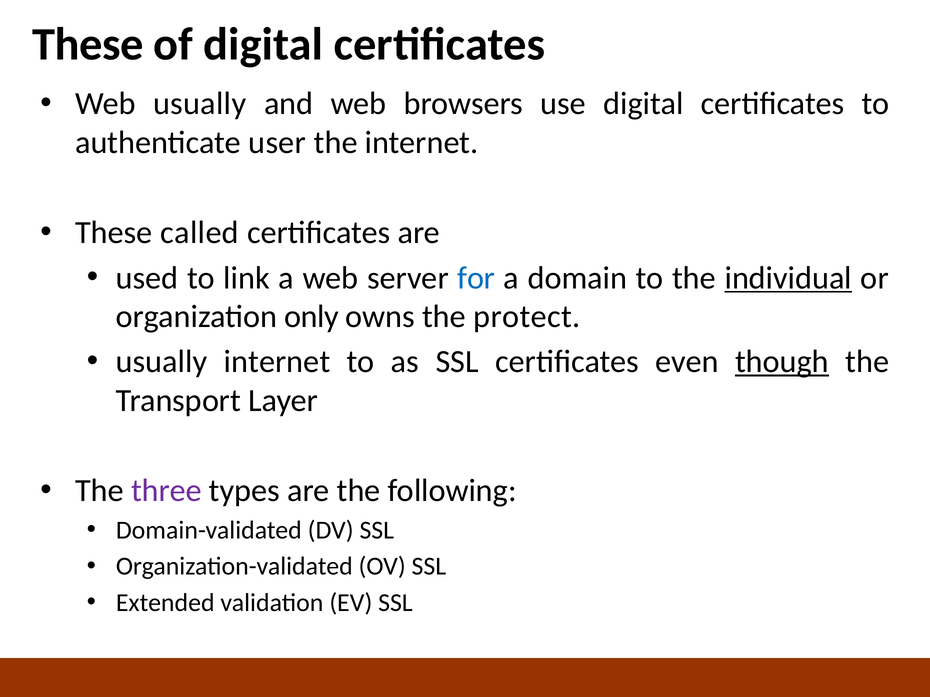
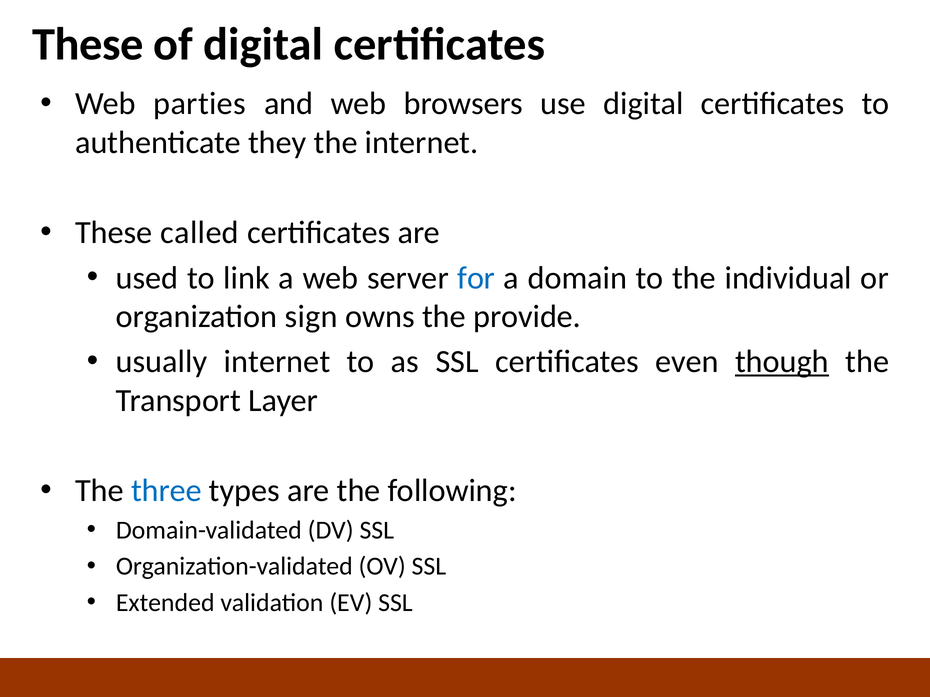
Web usually: usually -> parties (200, 104)
user: user -> they (277, 143)
individual underline: present -> none (788, 278)
only: only -> sign (311, 317)
protect: protect -> provide (527, 317)
three colour: purple -> blue (166, 491)
